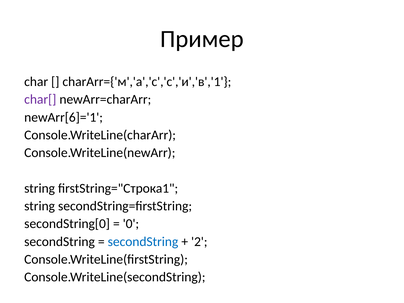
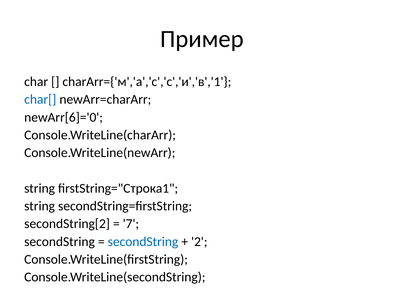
char[ colour: purple -> blue (40, 100)
newArr[6]='1: newArr[6]='1 -> newArr[6]='0 (64, 117)
secondString[0: secondString[0 -> secondString[2 (67, 224)
0: 0 -> 7 (131, 224)
